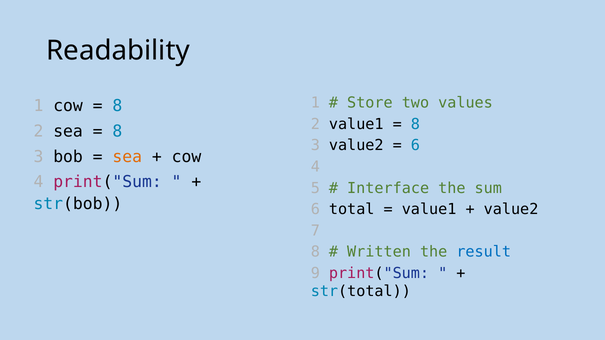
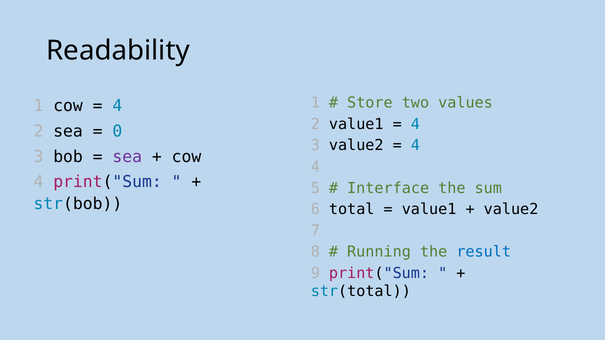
8: 8 -> 4 (117, 106)
8: 8 -> 4 (415, 124)
8: 8 -> 0 (117, 131)
6: 6 -> 4 (415, 145)
sea colour: orange -> purple (127, 157)
Written: Written -> Running (379, 252)
